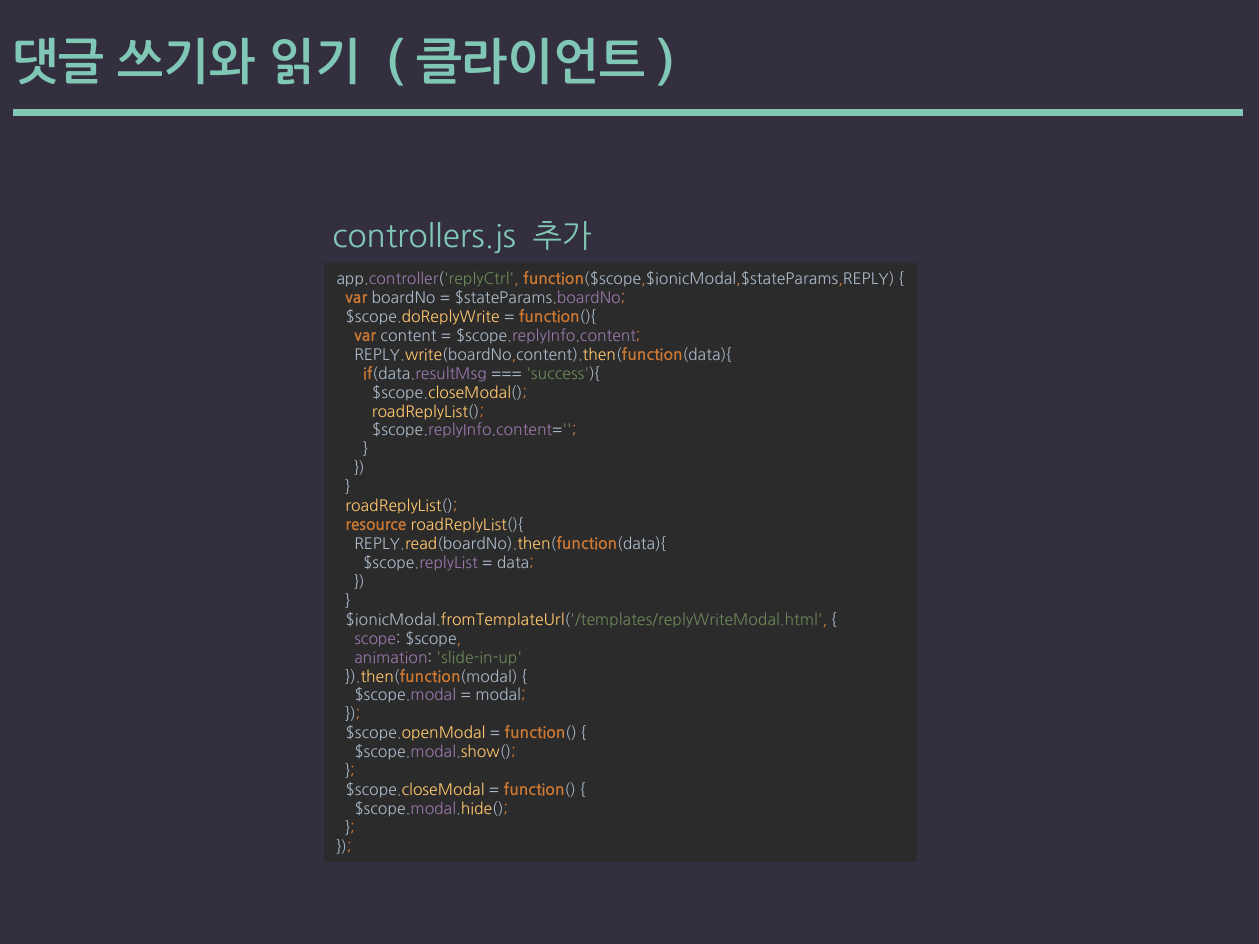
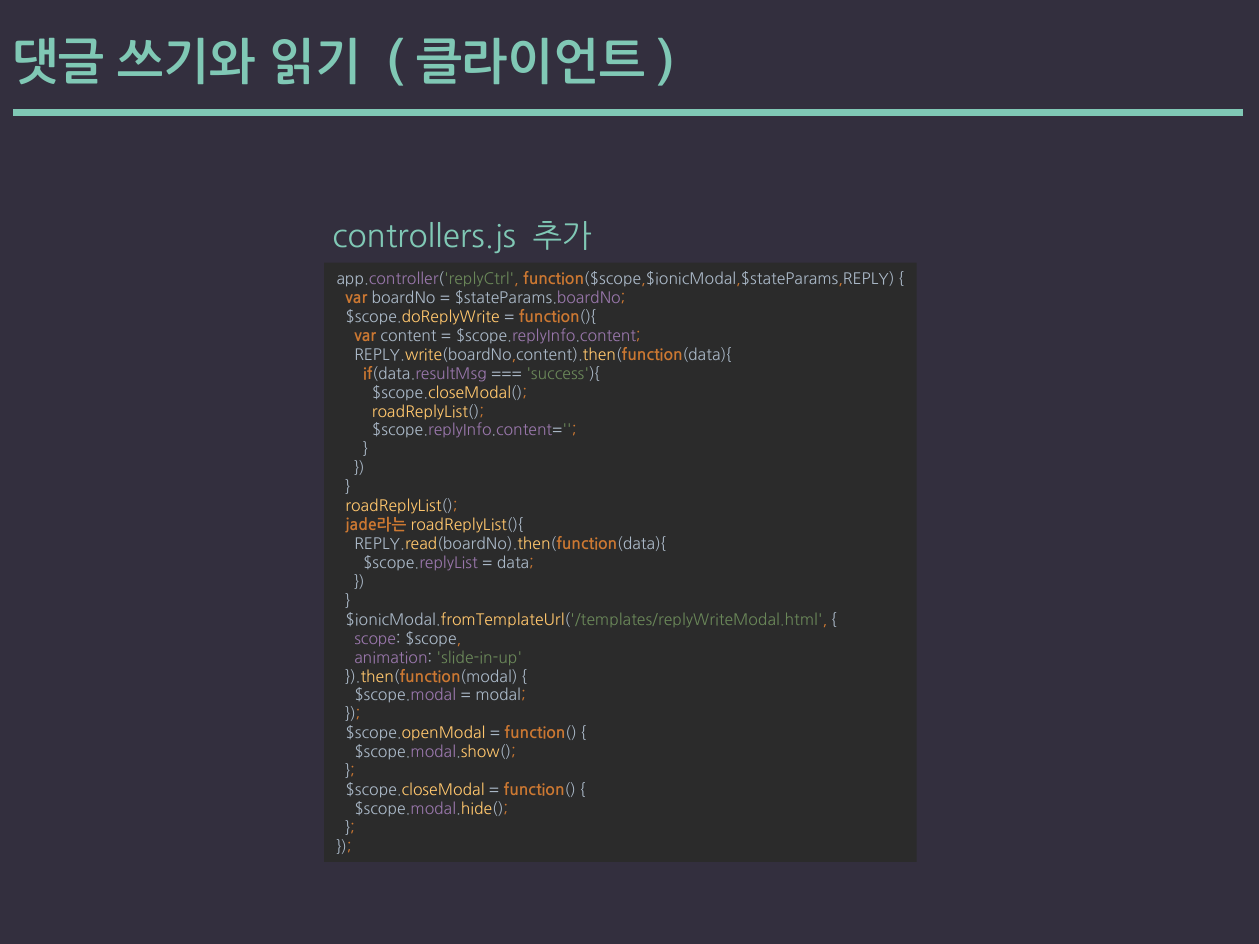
resource: resource -> jade라는 (376, 526)
